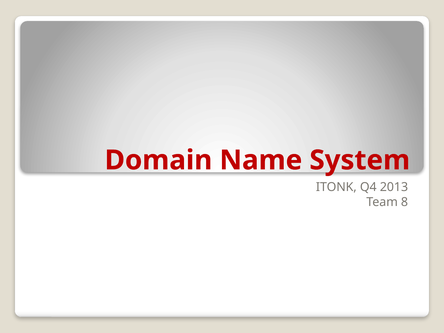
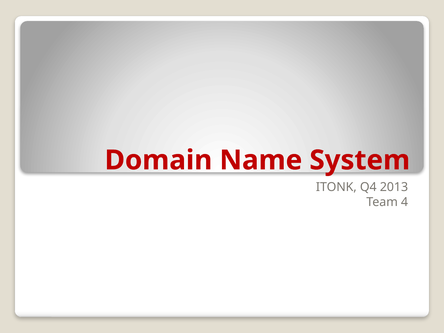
8: 8 -> 4 (405, 202)
